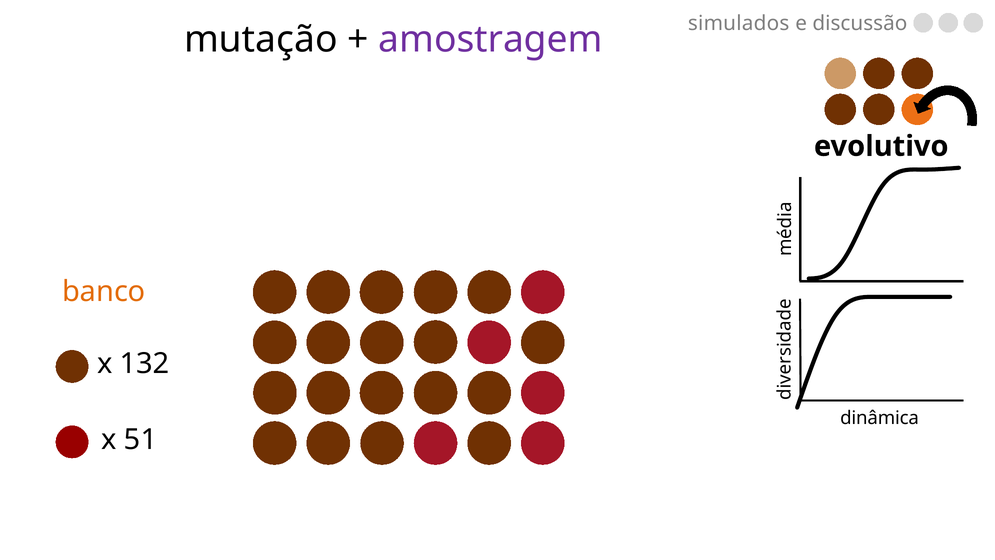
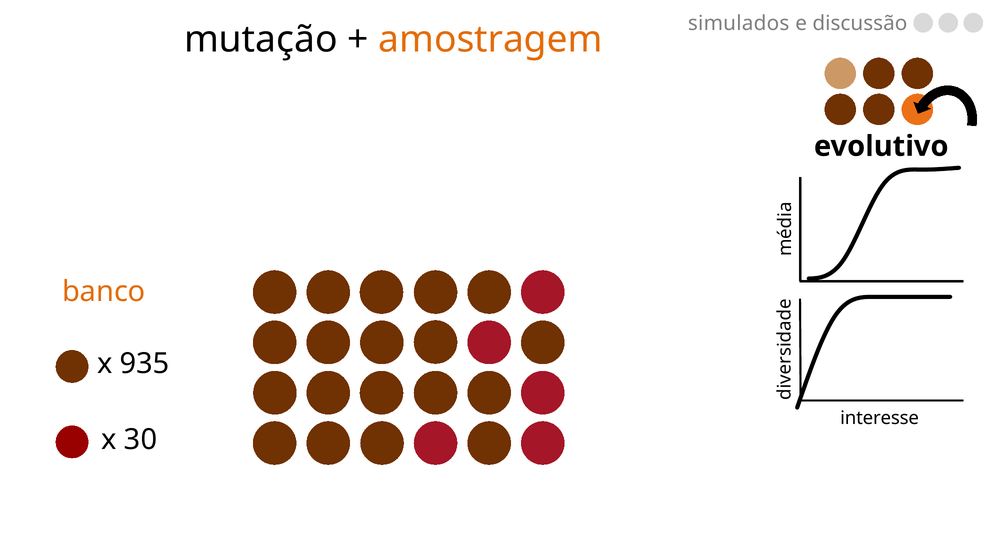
amostragem colour: purple -> orange (491, 39)
132: 132 -> 935 (145, 364)
dinâmica: dinâmica -> interesse (880, 418)
51: 51 -> 30 (141, 440)
